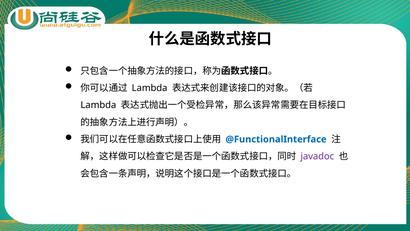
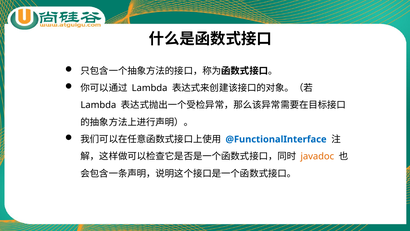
javadoc colour: purple -> orange (317, 156)
